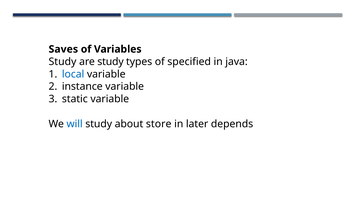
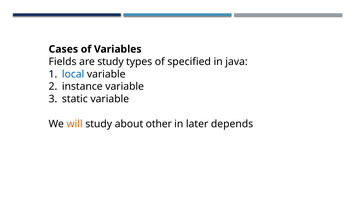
Saves: Saves -> Cases (63, 49)
Study: Study -> Fields (63, 62)
will colour: blue -> orange (75, 124)
store: store -> other (159, 124)
